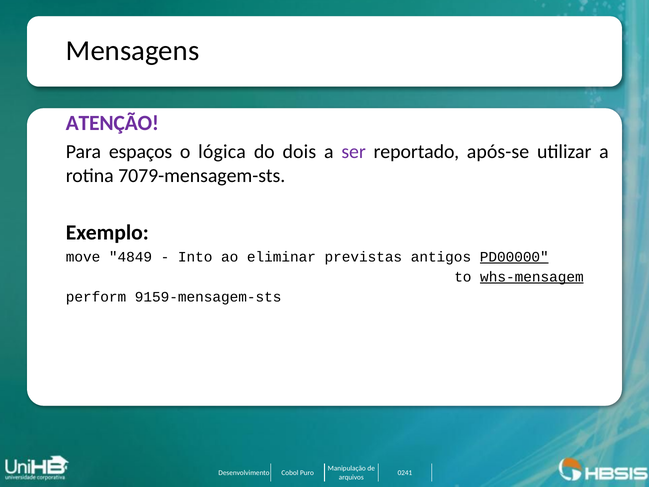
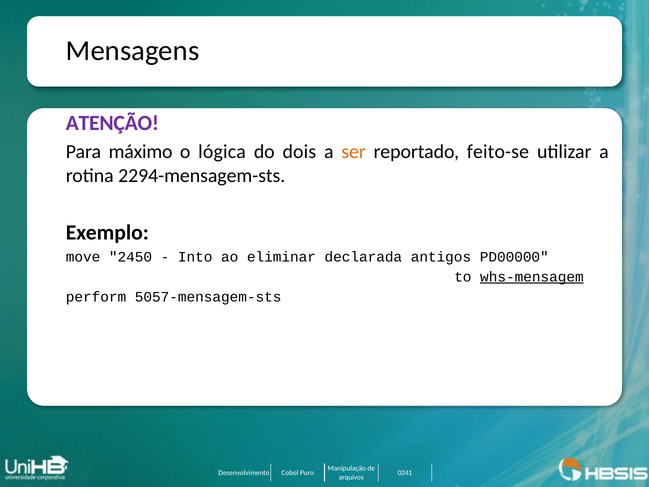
espaços: espaços -> máximo (141, 152)
ser colour: purple -> orange (354, 152)
após-se: após-se -> feito-se (498, 152)
7079-mensagem-sts: 7079-mensagem-sts -> 2294-mensagem-sts (202, 176)
4849: 4849 -> 2450 (131, 257)
previstas: previstas -> declarada (363, 257)
PD00000 underline: present -> none (514, 257)
9159-mensagem-sts: 9159-mensagem-sts -> 5057-mensagem-sts (208, 297)
